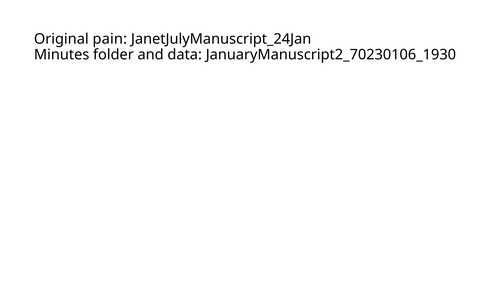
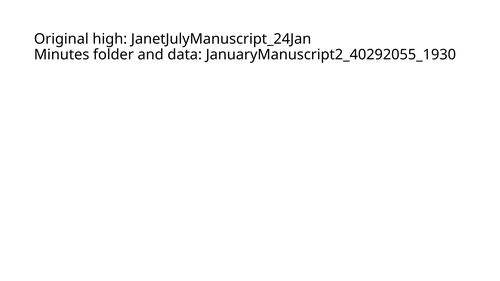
pain: pain -> high (110, 39)
JanuaryManuscript2_70230106_1930: JanuaryManuscript2_70230106_1930 -> JanuaryManuscript2_40292055_1930 (331, 55)
